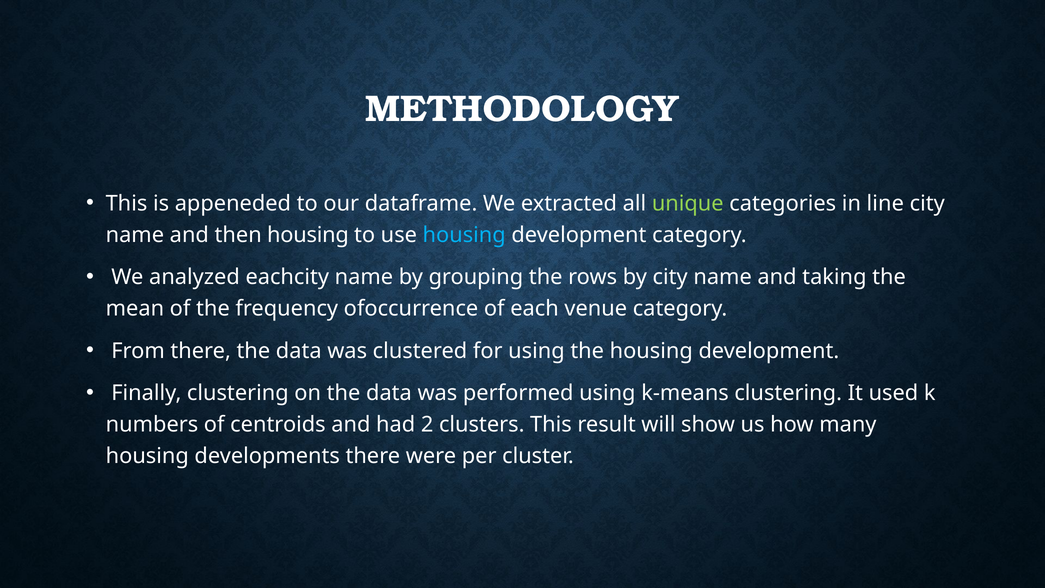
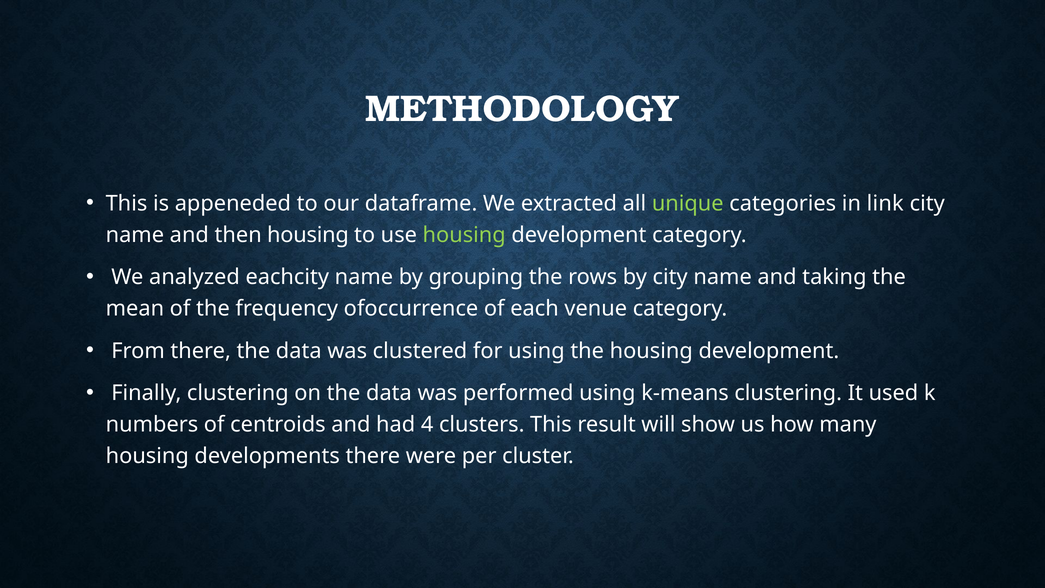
line: line -> link (885, 203)
housing colour: light blue -> light green (464, 235)
2: 2 -> 4 (427, 424)
